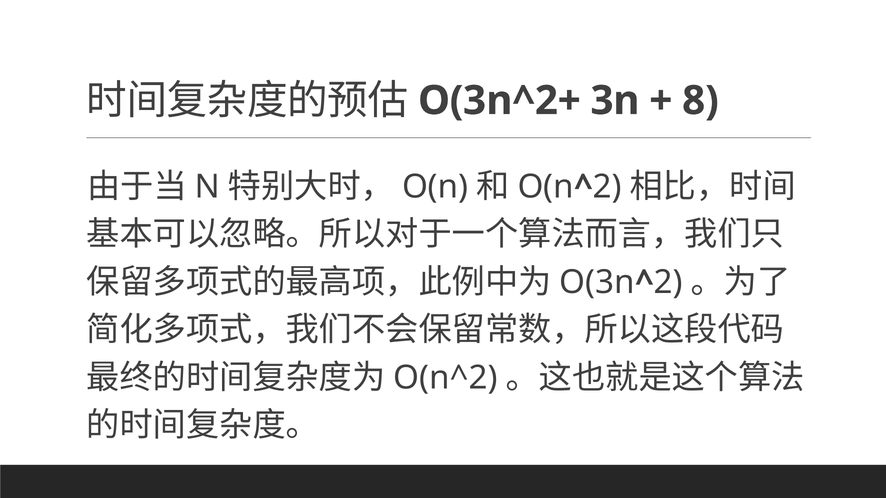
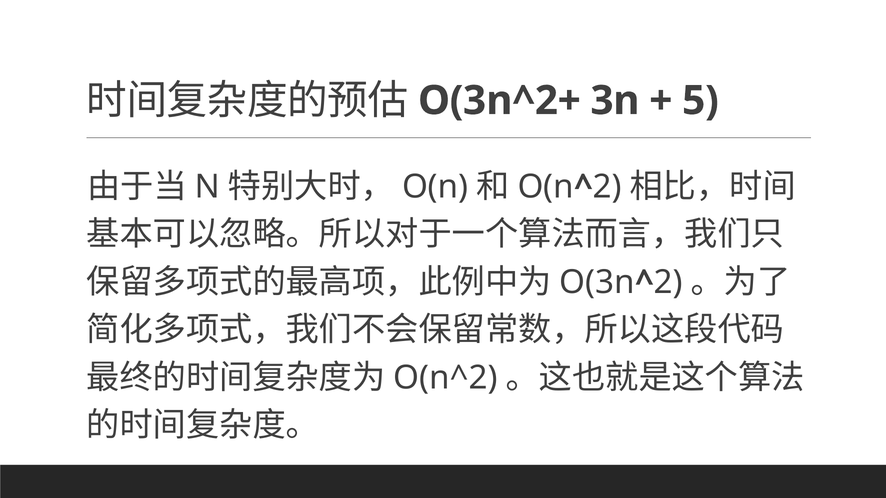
8: 8 -> 5 (700, 101)
